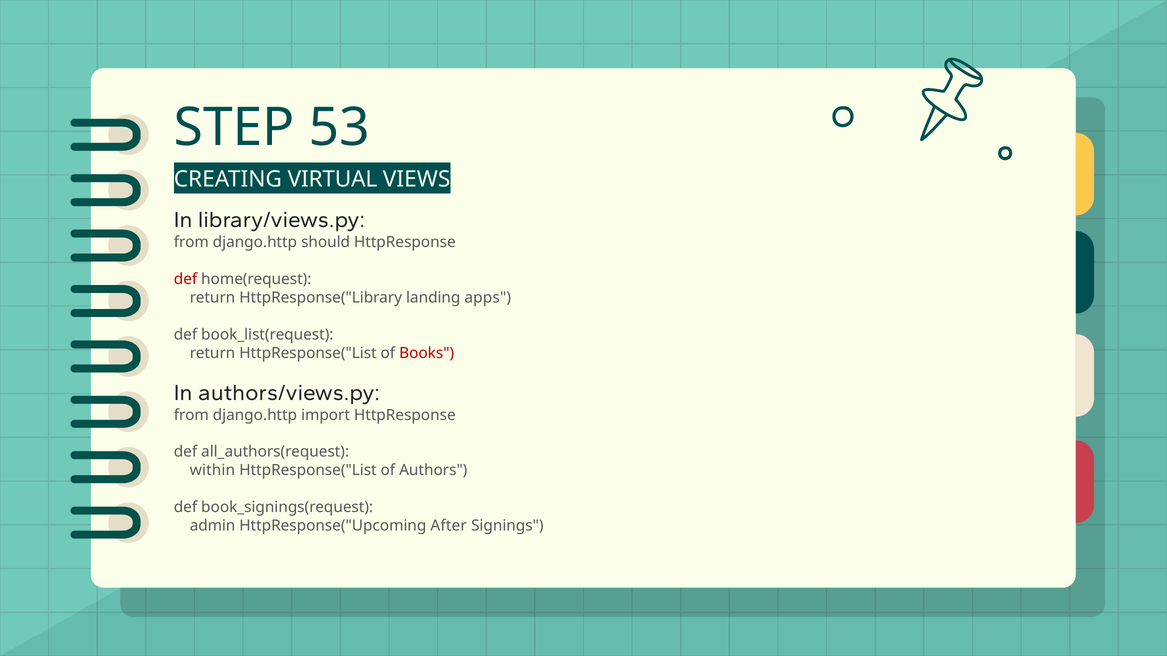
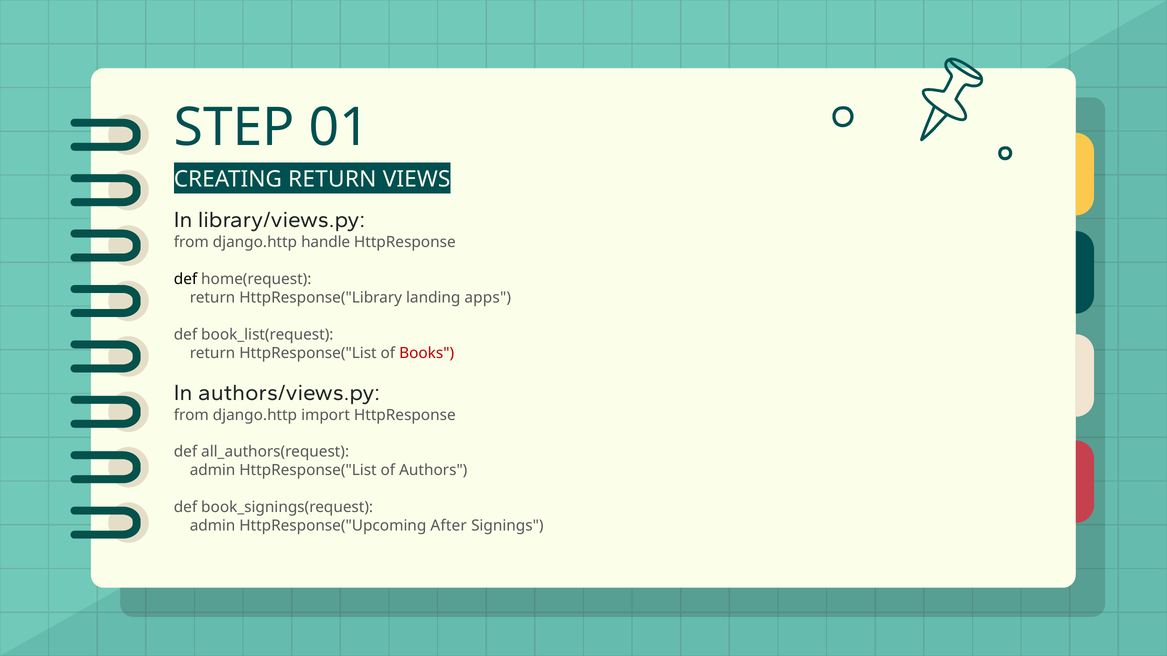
53: 53 -> 01 (339, 128)
CREATING VIRTUAL: VIRTUAL -> RETURN (332, 179)
should: should -> handle (326, 243)
def colour: red -> black (186, 279)
within: within -> admin (213, 471)
